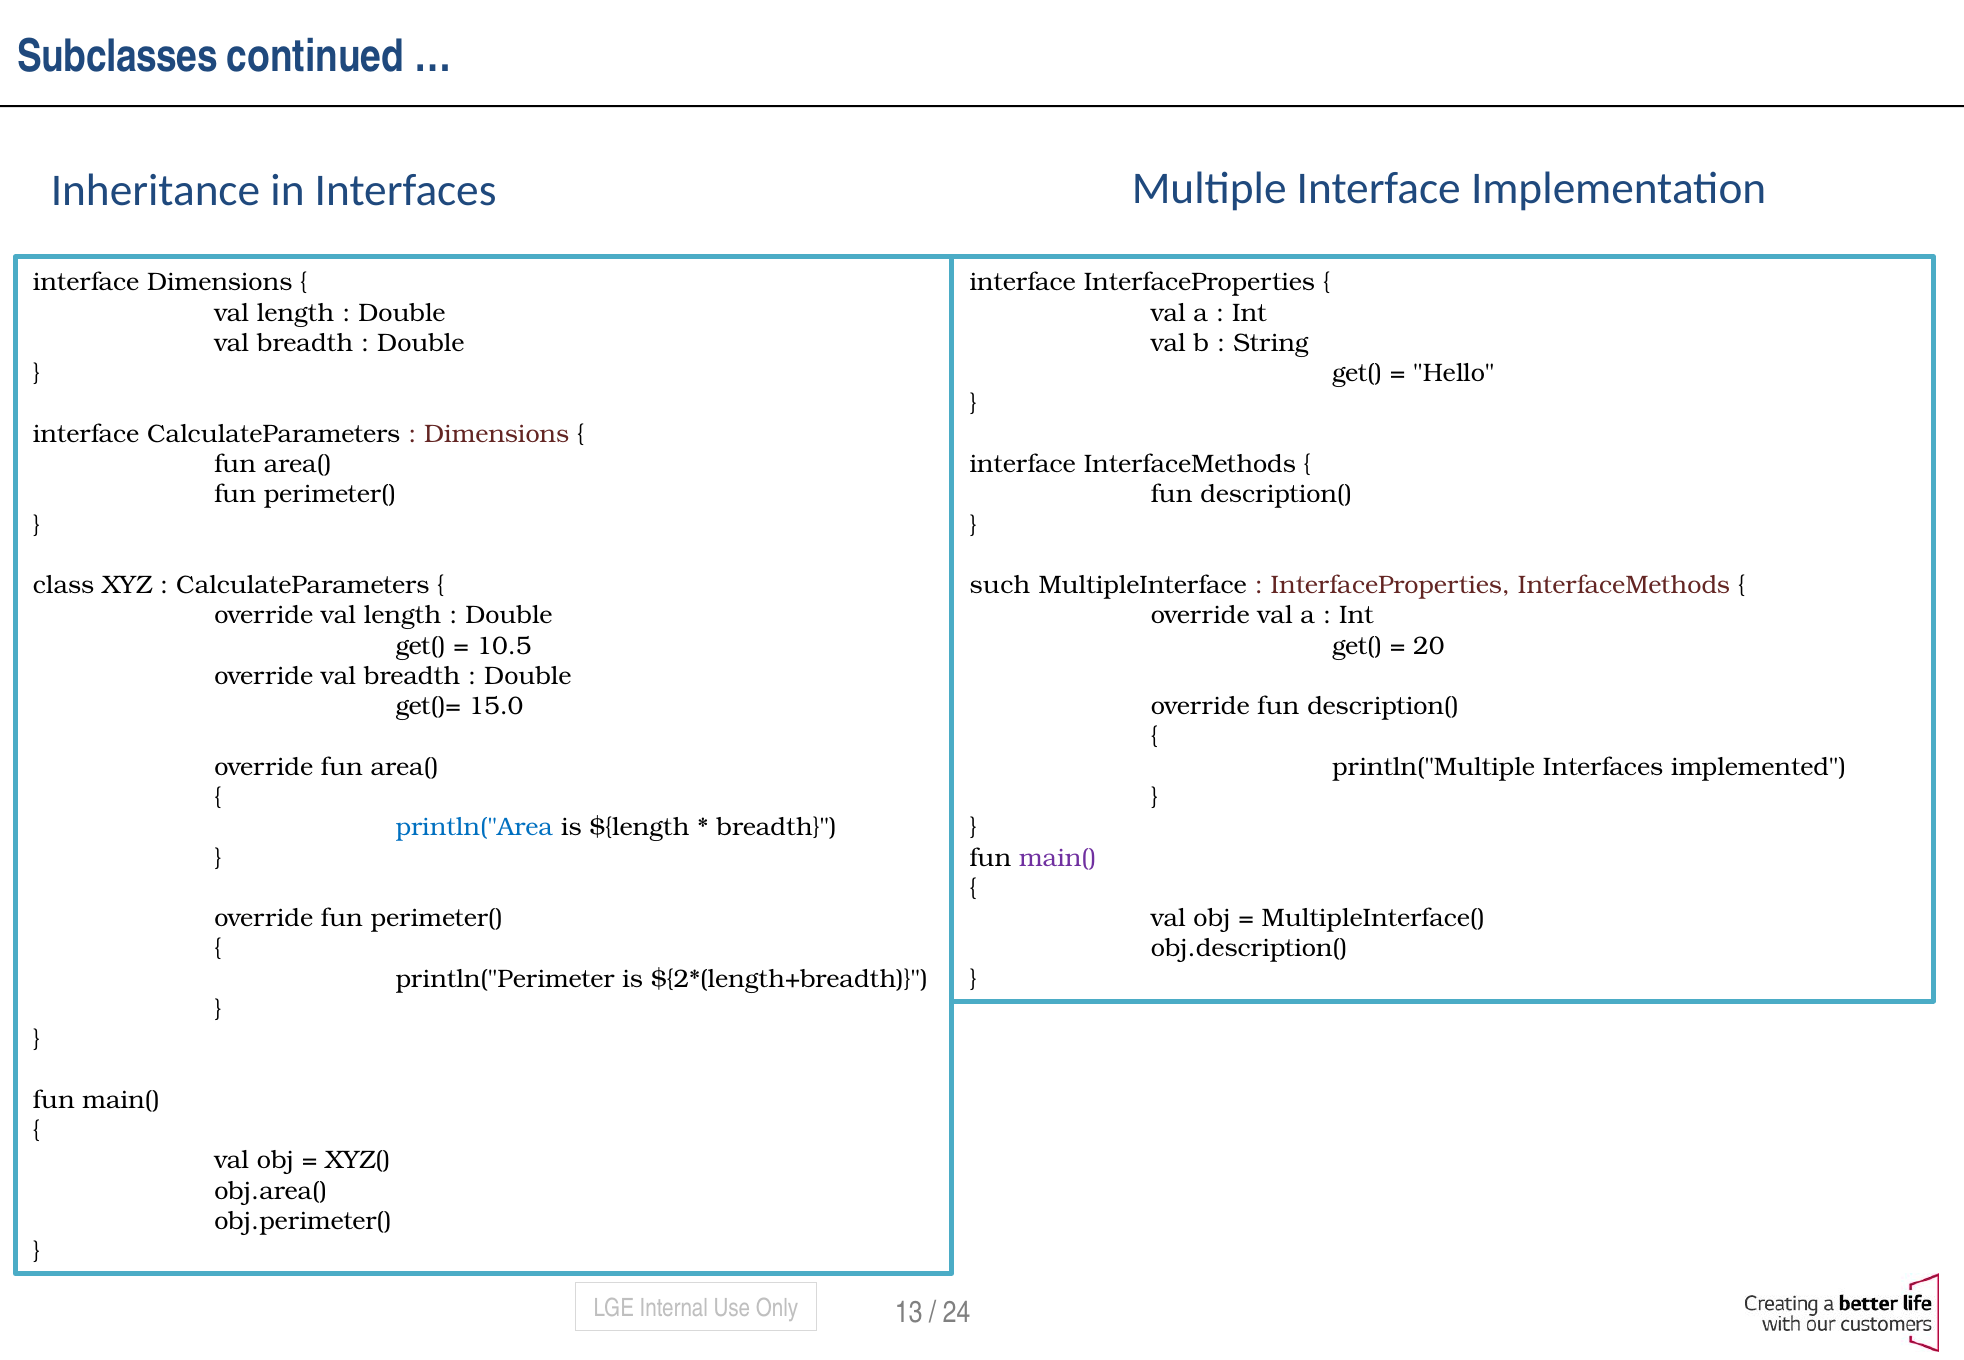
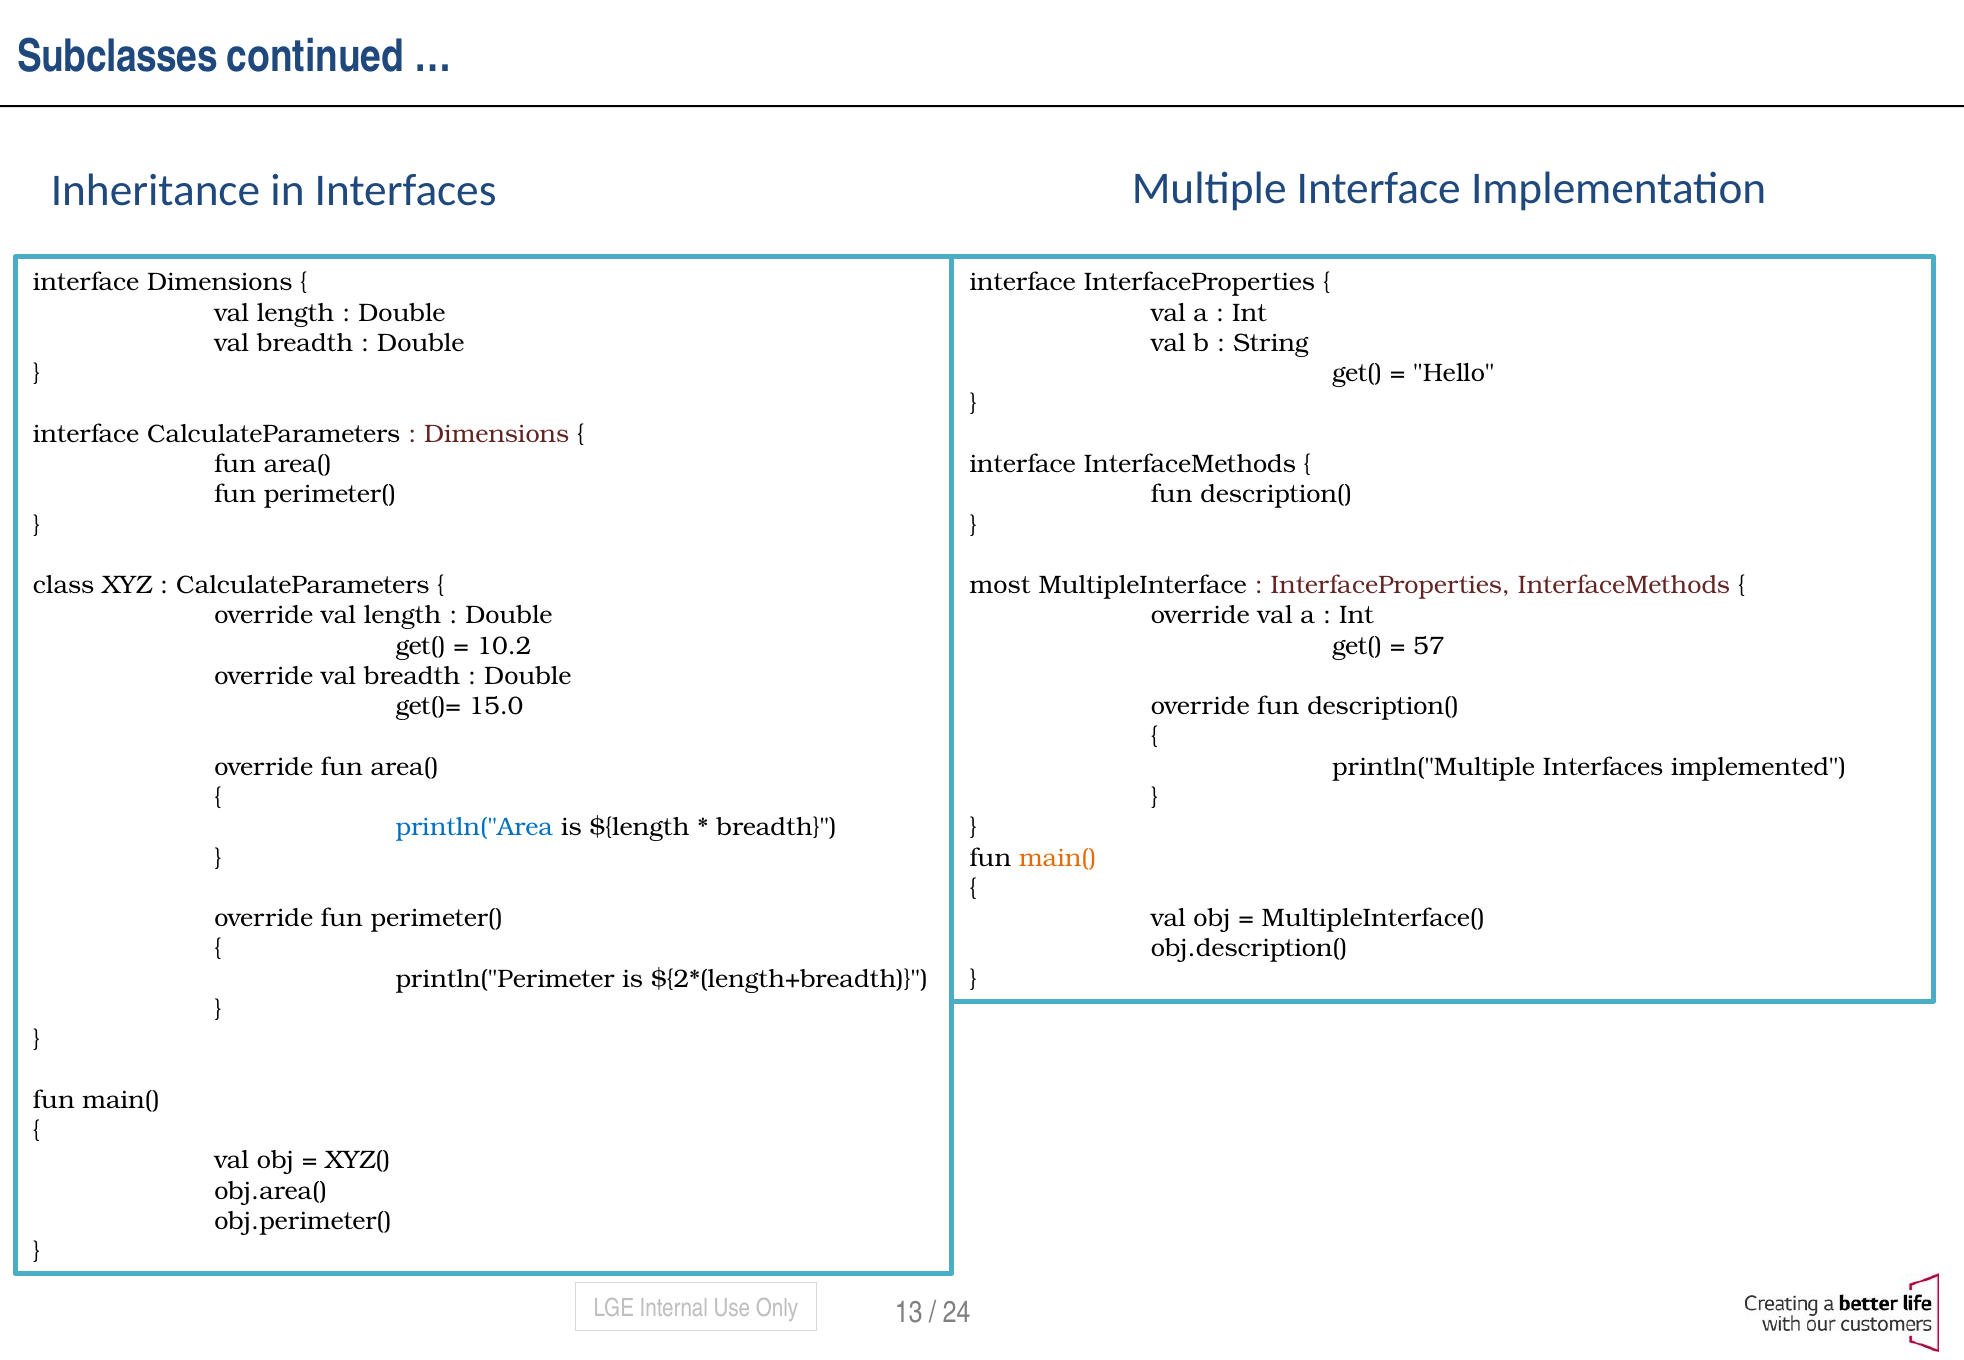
such: such -> most (1000, 585)
10.5: 10.5 -> 10.2 (504, 646)
20: 20 -> 57 (1429, 646)
main( colour: purple -> orange (1058, 858)
